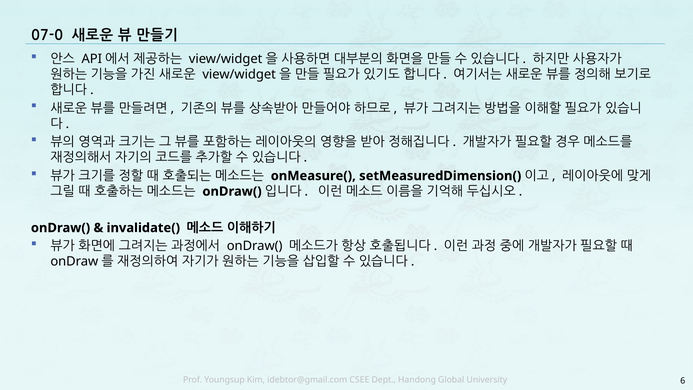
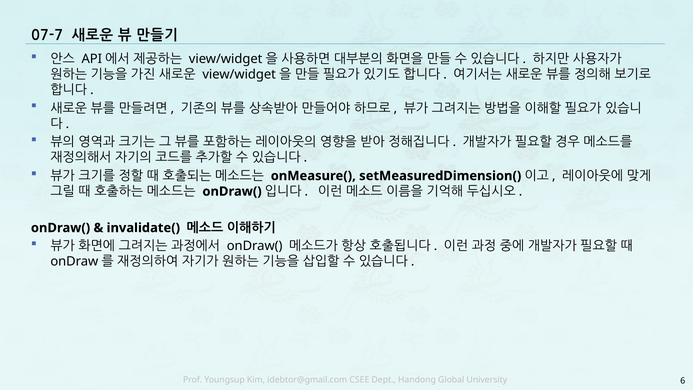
07-0: 07-0 -> 07-7 (47, 36)
